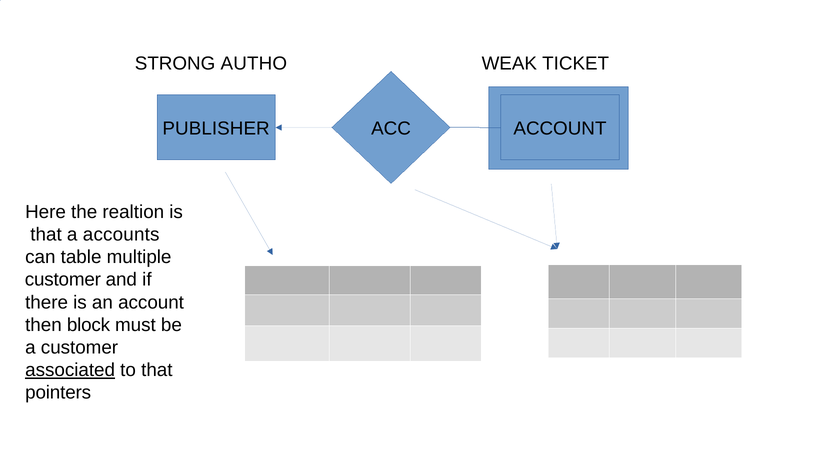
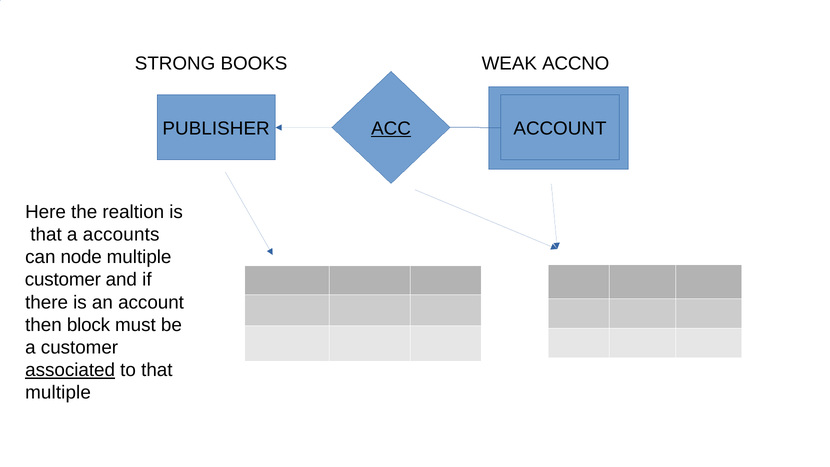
AUTHO: AUTHO -> BOOKS (254, 64)
TICKET: TICKET -> ACCNO (576, 64)
ACC underline: none -> present (391, 129)
table: table -> node (81, 257)
pointers: pointers -> multiple (58, 393)
